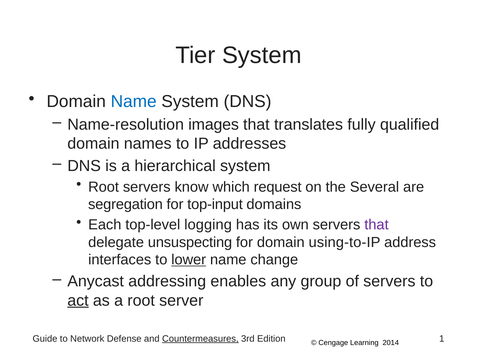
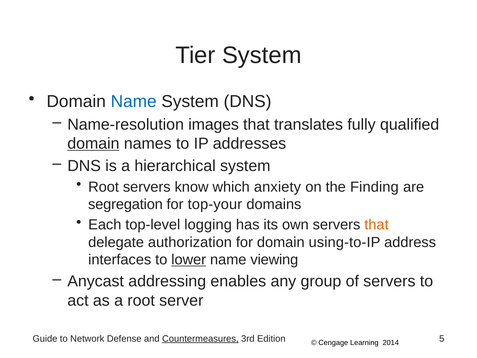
domain underline: none -> present (93, 143)
request: request -> anxiety (278, 187)
Several: Several -> Finding (374, 187)
top-input: top-input -> top-your (215, 204)
that colour: purple -> orange (376, 225)
unsuspecting: unsuspecting -> authorization (190, 242)
change: change -> viewing (274, 260)
act underline: present -> none (78, 300)
1: 1 -> 5 (442, 339)
